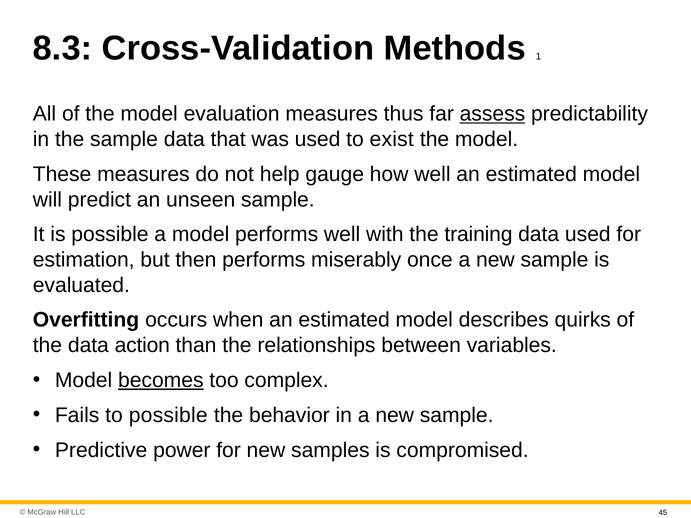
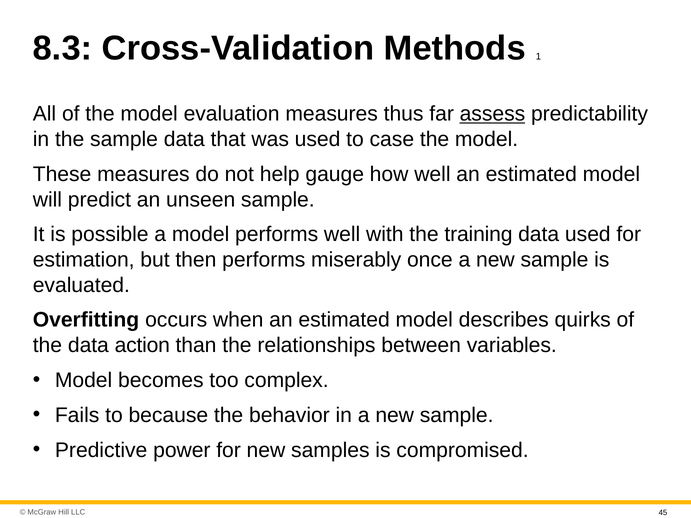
exist: exist -> case (392, 139)
becomes underline: present -> none (161, 380)
to possible: possible -> because (168, 415)
